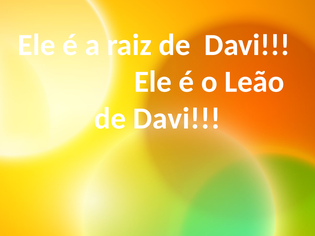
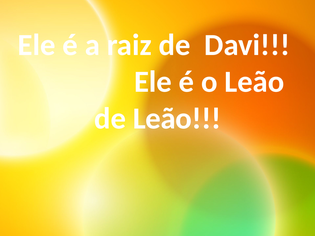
Davi: Davi -> Leão (177, 119)
